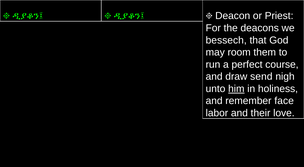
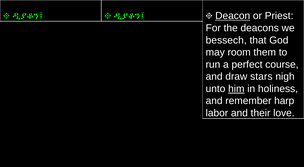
Deacon underline: none -> present (233, 16)
send: send -> stars (261, 77)
face: face -> harp (284, 101)
